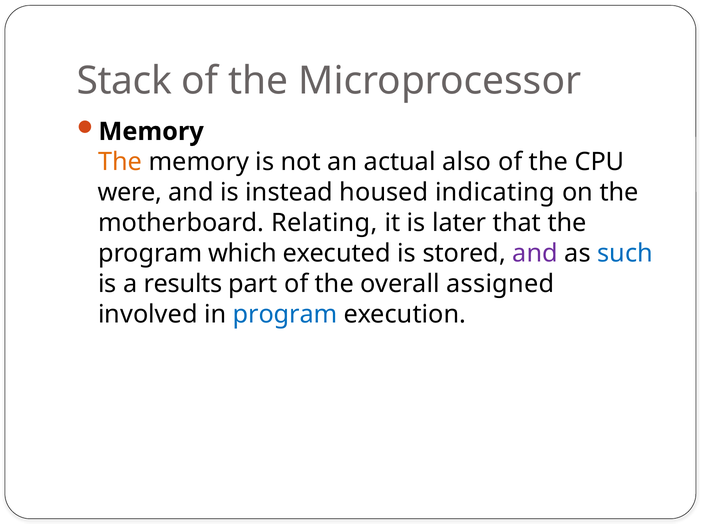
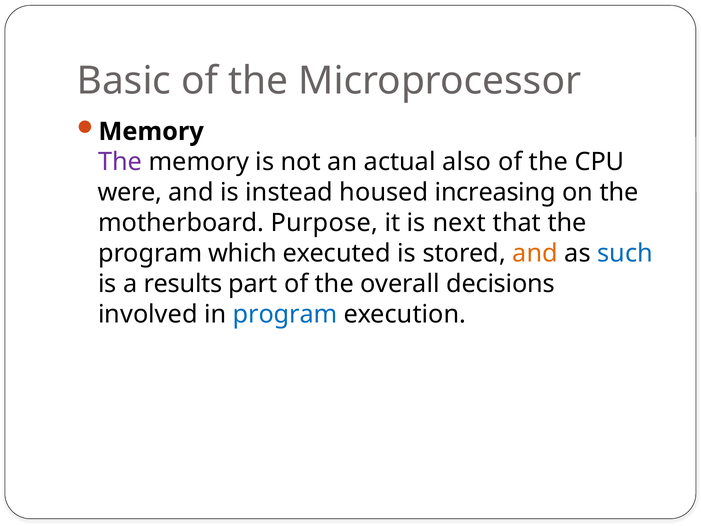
Stack: Stack -> Basic (124, 81)
The colour: orange -> purple (120, 162)
indicating: indicating -> increasing (495, 192)
Relating: Relating -> Purpose (324, 223)
later: later -> next (459, 223)
and colour: purple -> orange (535, 253)
assigned: assigned -> decisions (501, 284)
